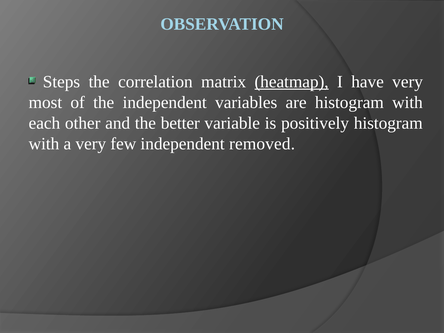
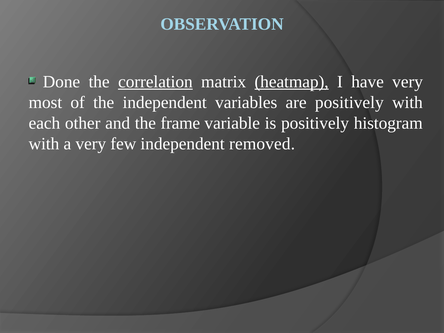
Steps: Steps -> Done (61, 82)
correlation underline: none -> present (155, 82)
are histogram: histogram -> positively (349, 103)
better: better -> frame (180, 123)
